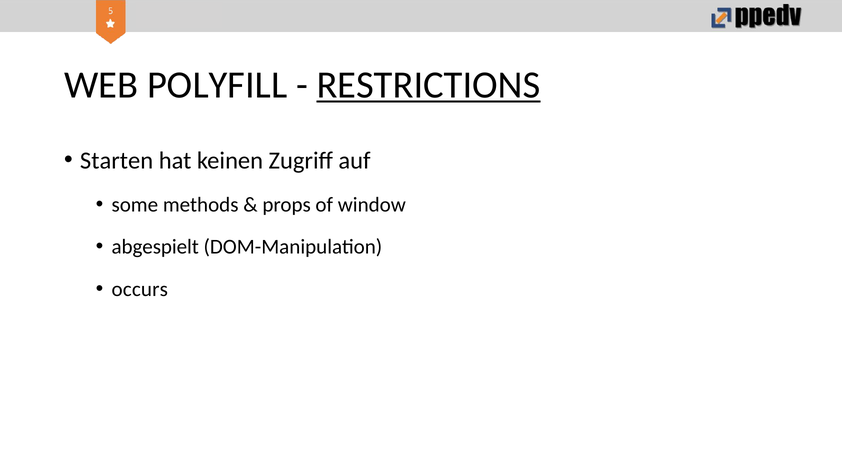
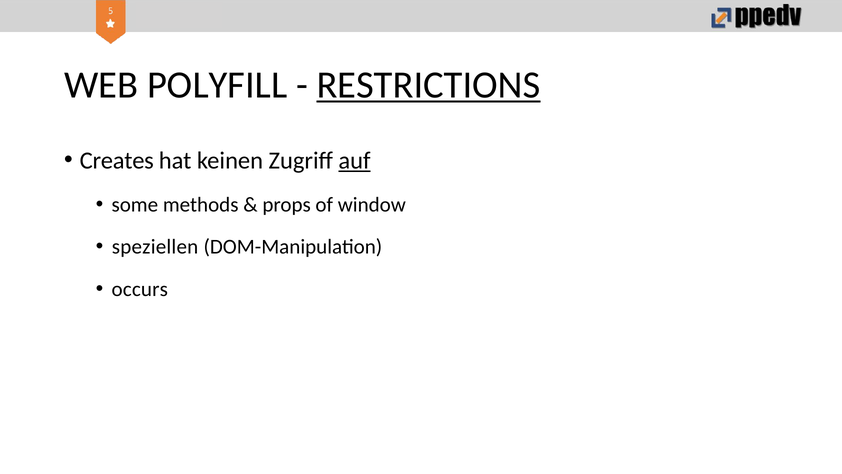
Starten: Starten -> Creates (117, 160)
auf underline: none -> present (355, 160)
abgespielt: abgespielt -> speziellen (155, 247)
